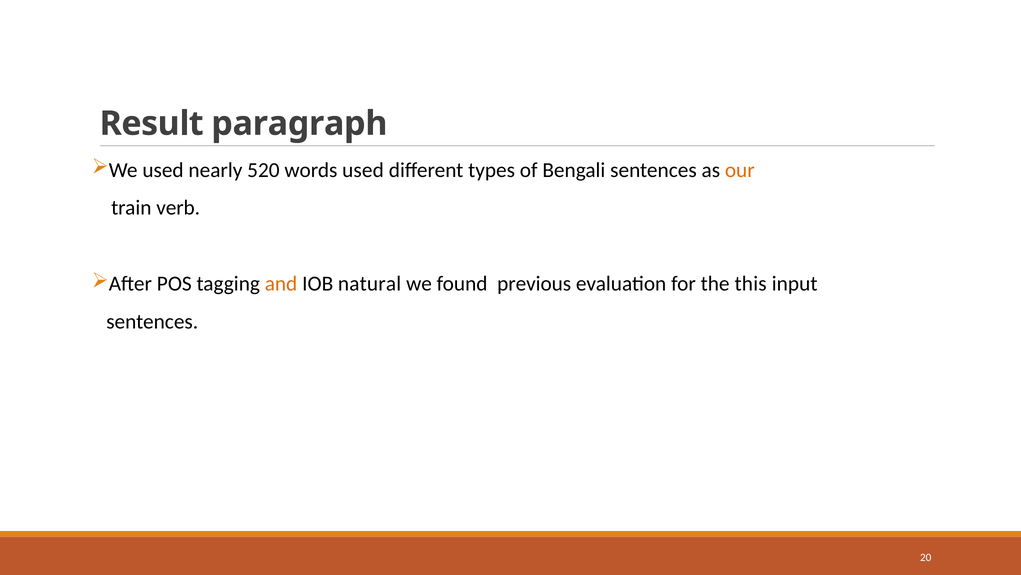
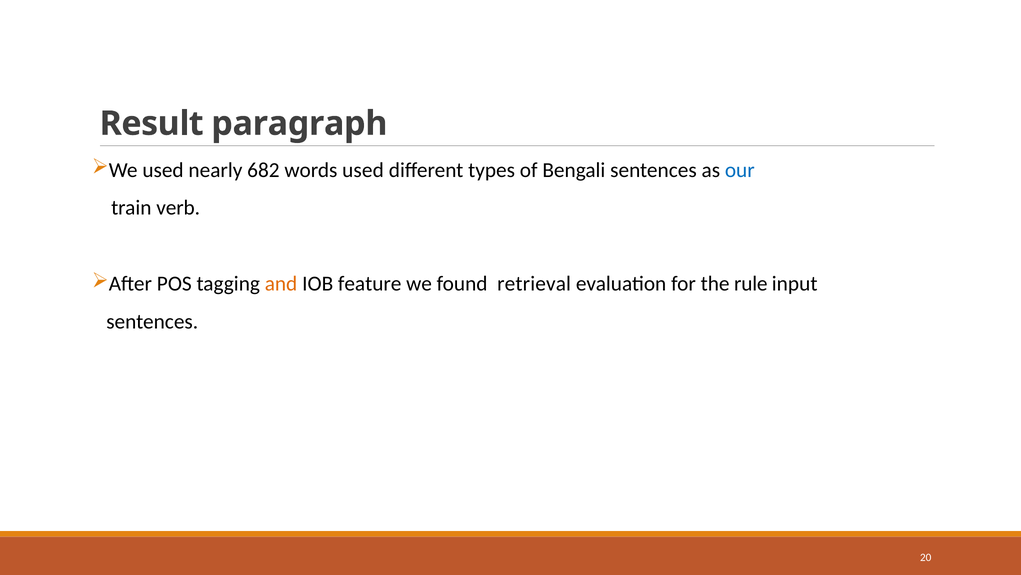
520: 520 -> 682 (263, 170)
our colour: orange -> blue (740, 170)
natural: natural -> feature (370, 283)
previous: previous -> retrieval (534, 283)
this: this -> rule (751, 283)
